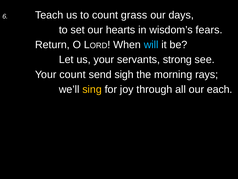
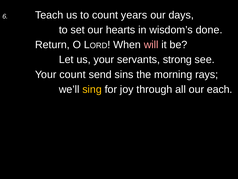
grass: grass -> years (134, 15)
fears: fears -> done (209, 30)
will colour: light blue -> pink (151, 45)
sigh: sigh -> sins (124, 74)
